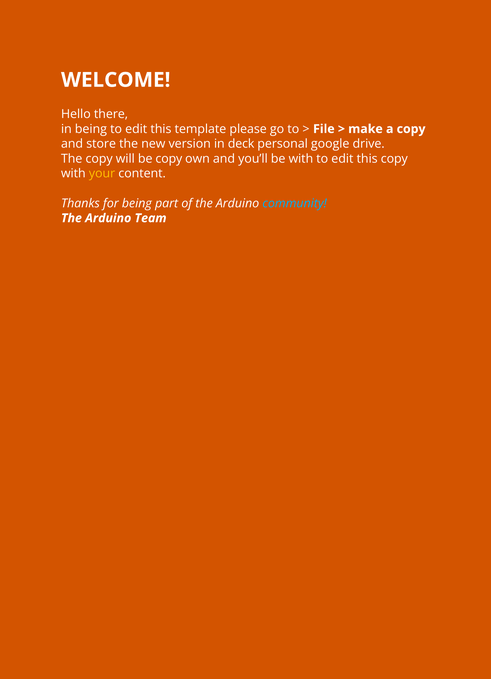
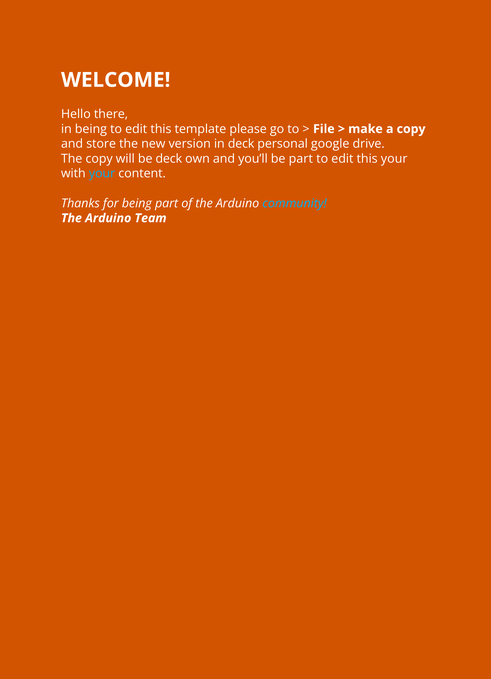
be copy: copy -> deck (169, 158)
be with: with -> part (301, 158)
this copy: copy -> your (394, 158)
your colour: yellow -> light blue (102, 173)
